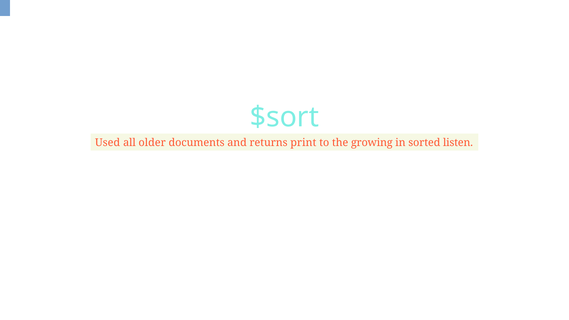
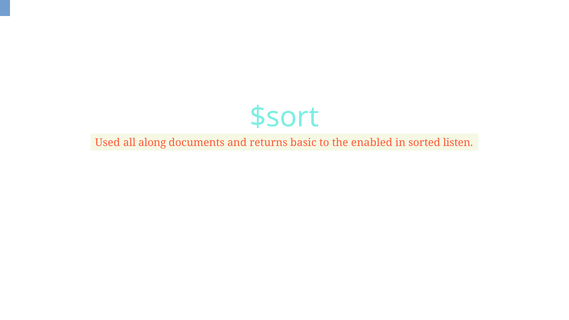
older: older -> along (152, 143)
print: print -> basic (303, 143)
growing: growing -> enabled (372, 143)
